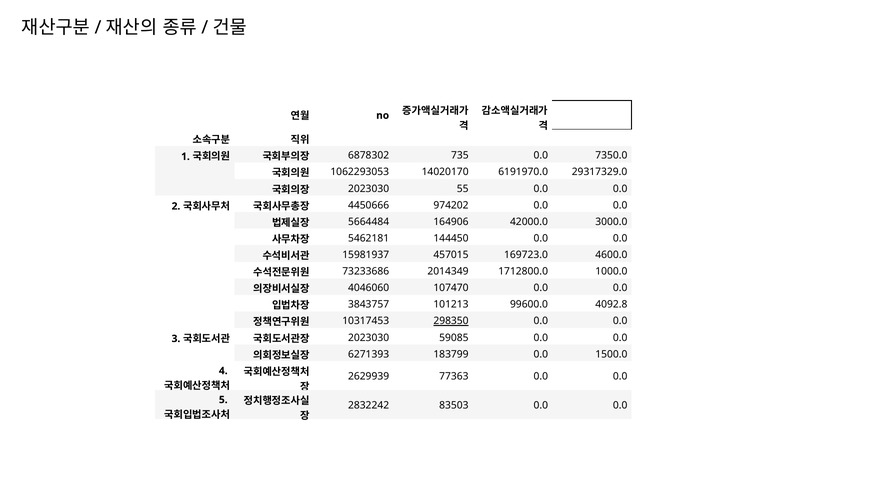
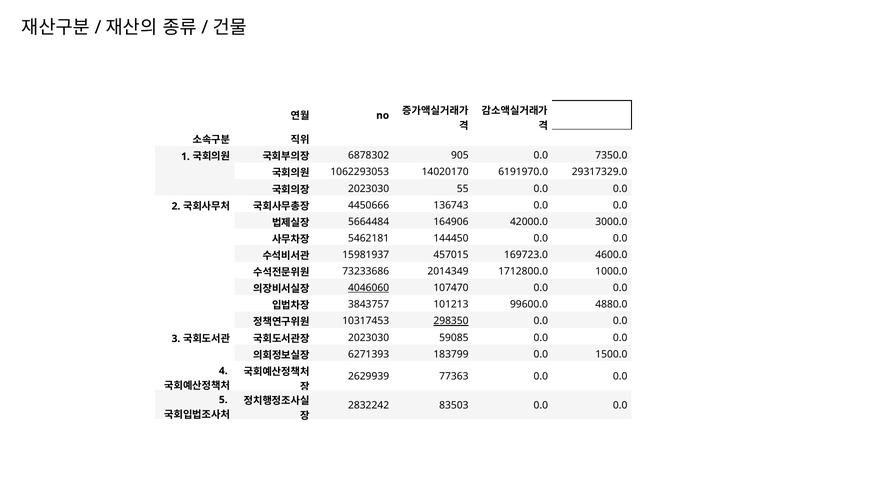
735: 735 -> 905 (460, 155)
974202: 974202 -> 136743 (451, 205)
4046060 underline: none -> present (369, 288)
4092.8: 4092.8 -> 4880.0 (611, 304)
